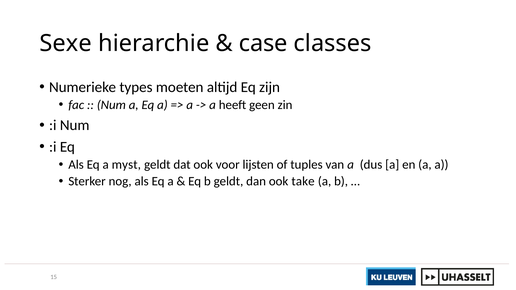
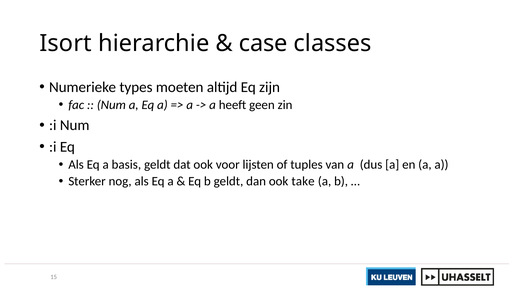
Sexe: Sexe -> Isort (66, 43)
myst: myst -> basis (126, 165)
